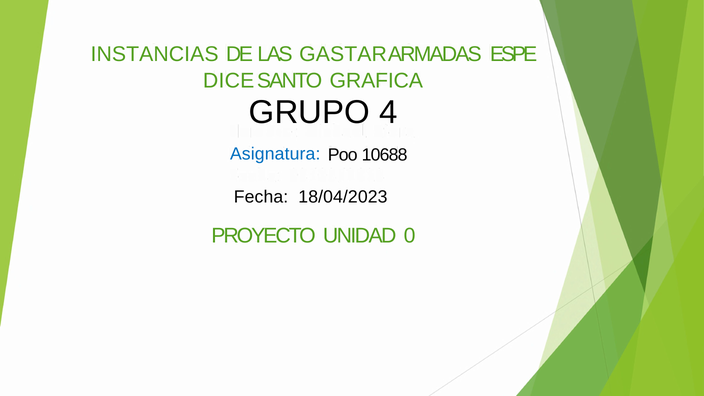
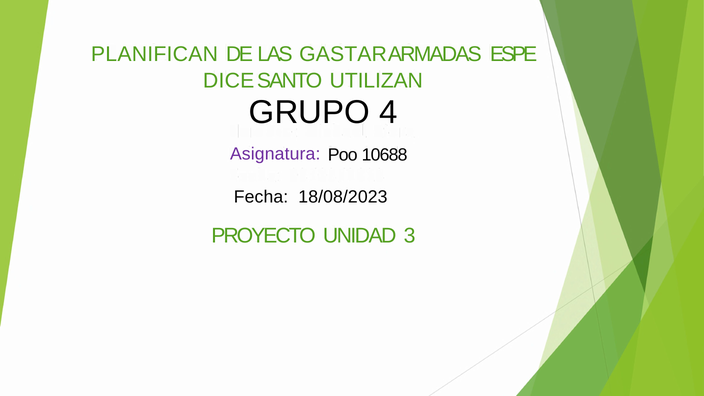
INSTANCIAS: INSTANCIAS -> PLANIFICAN (155, 54)
GRAFICA: GRAFICA -> UTILIZAN (376, 81)
Asignatura colour: blue -> purple (275, 154)
18/04/2023: 18/04/2023 -> 18/08/2023 (343, 197)
0: 0 -> 3 (410, 236)
